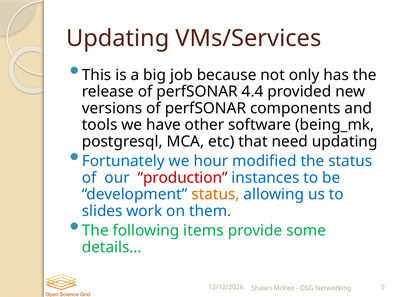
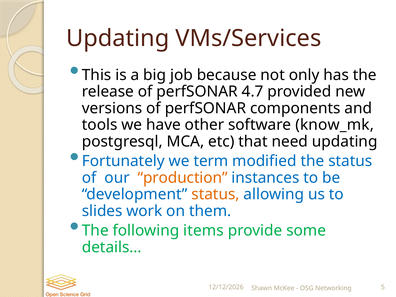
4.4: 4.4 -> 4.7 (253, 92)
being_mk: being_mk -> know_mk (335, 125)
hour: hour -> term (211, 161)
production colour: red -> orange (183, 178)
